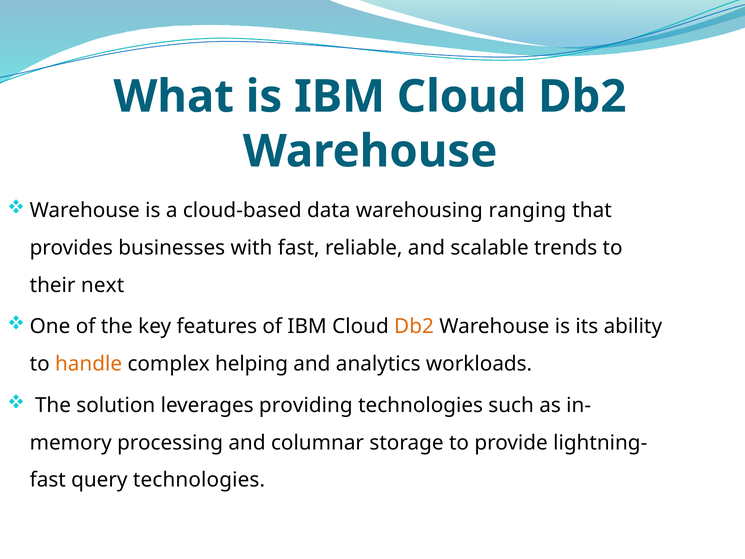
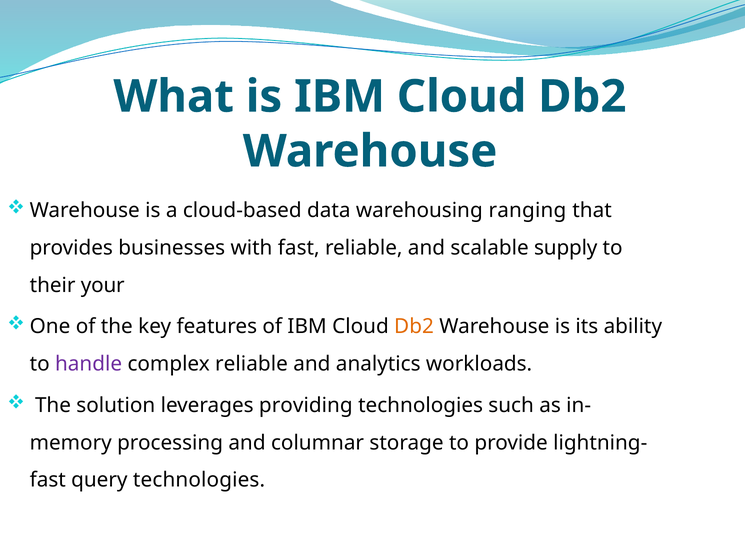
trends: trends -> supply (566, 248)
next: next -> your (103, 285)
handle colour: orange -> purple (89, 364)
complex helping: helping -> reliable (251, 364)
